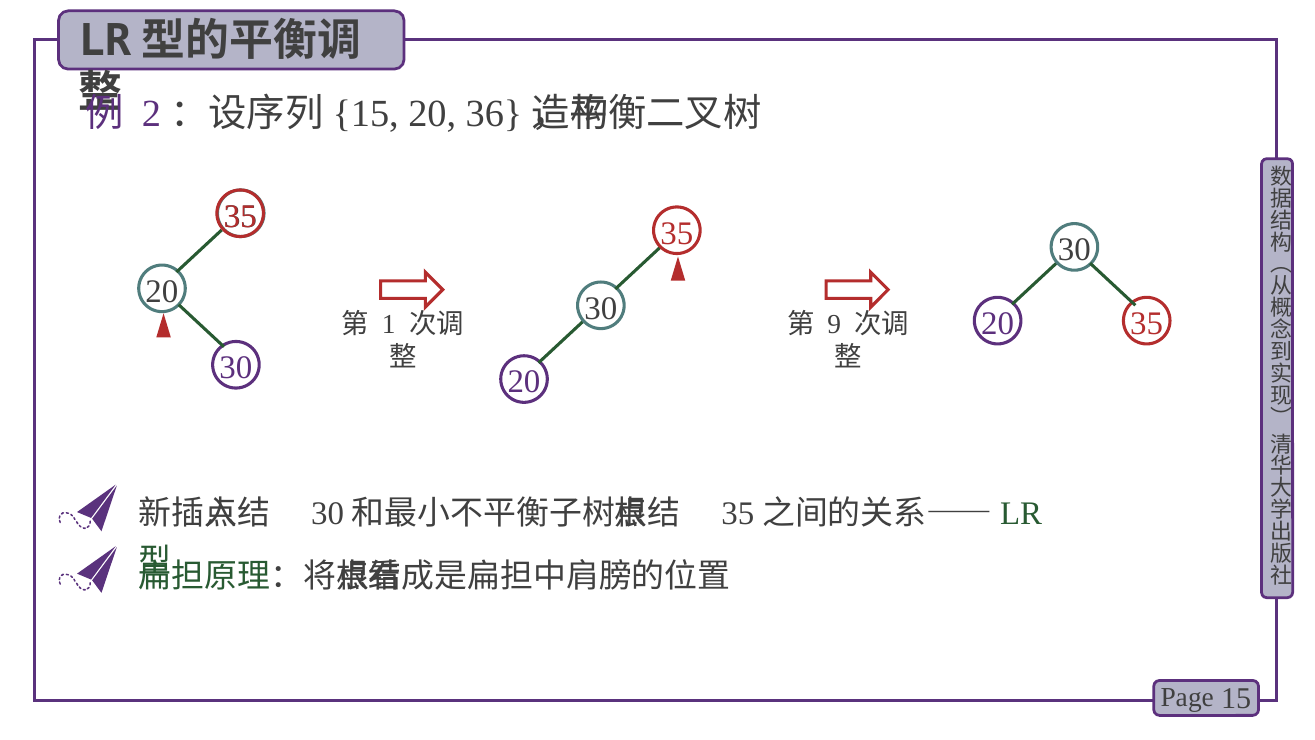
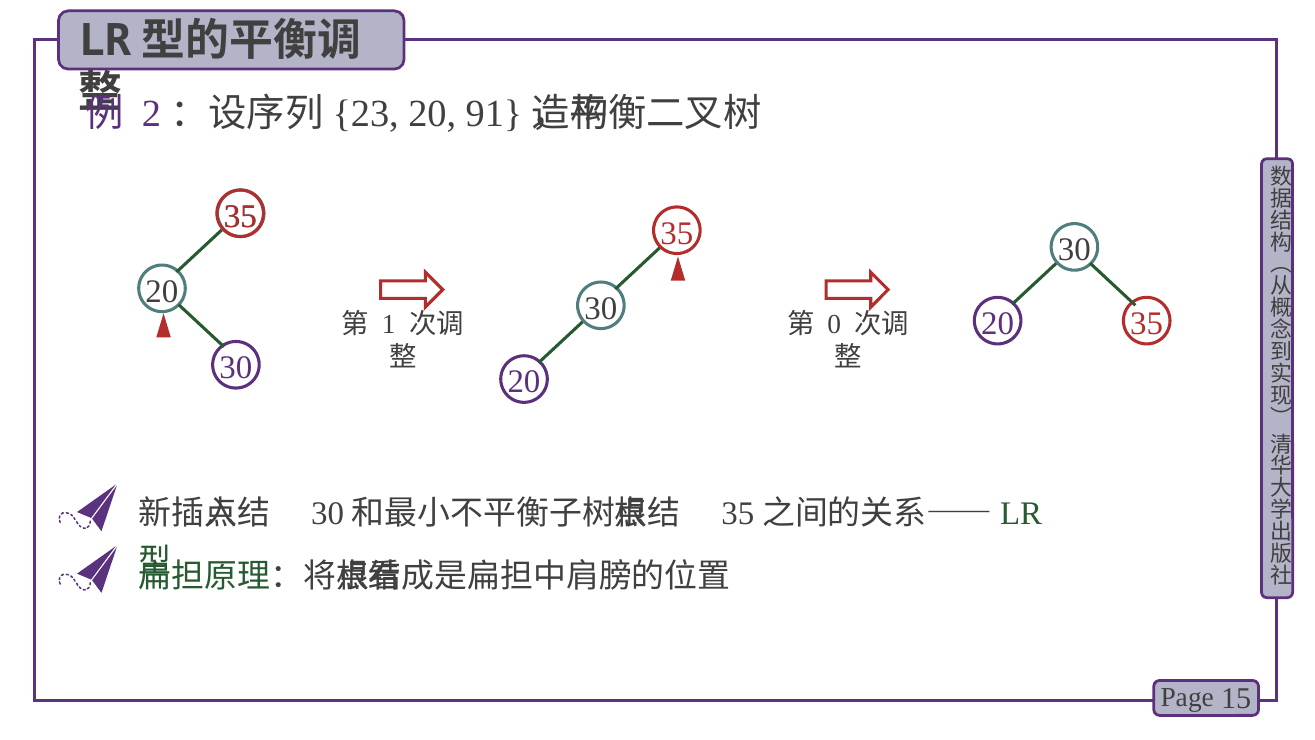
15: 15 -> 23 (366, 114)
36: 36 -> 91 (494, 114)
9: 9 -> 0 (834, 324)
